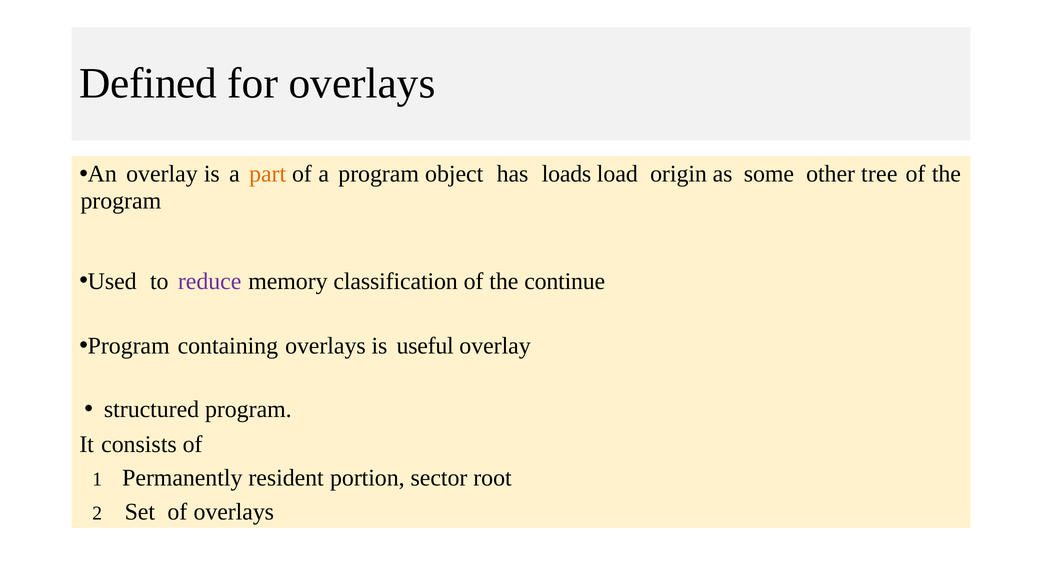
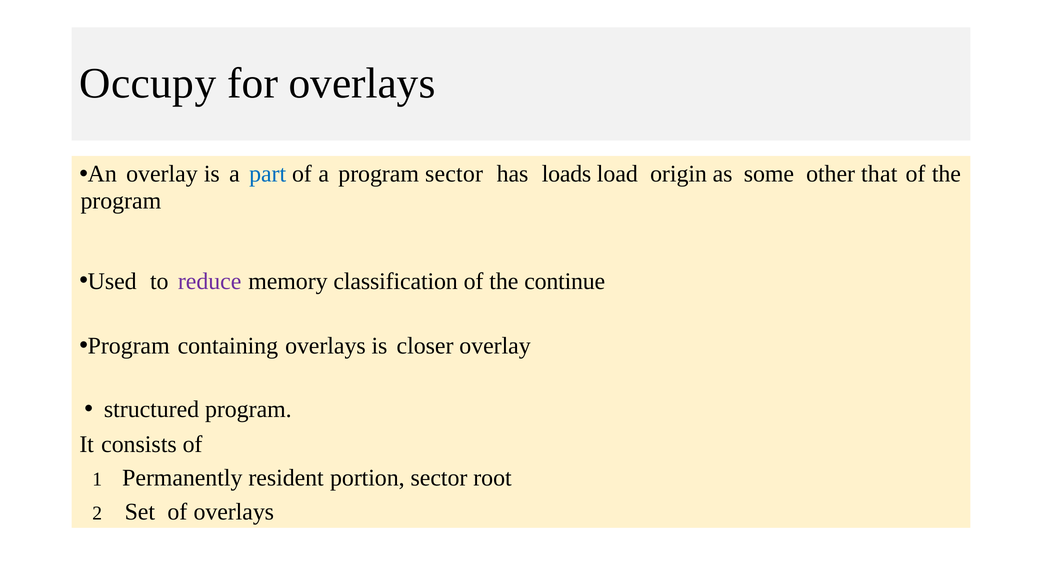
Defined: Defined -> Occupy (148, 84)
part colour: orange -> blue (268, 174)
program object: object -> sector (454, 174)
tree: tree -> that (879, 174)
useful: useful -> closer (425, 346)
